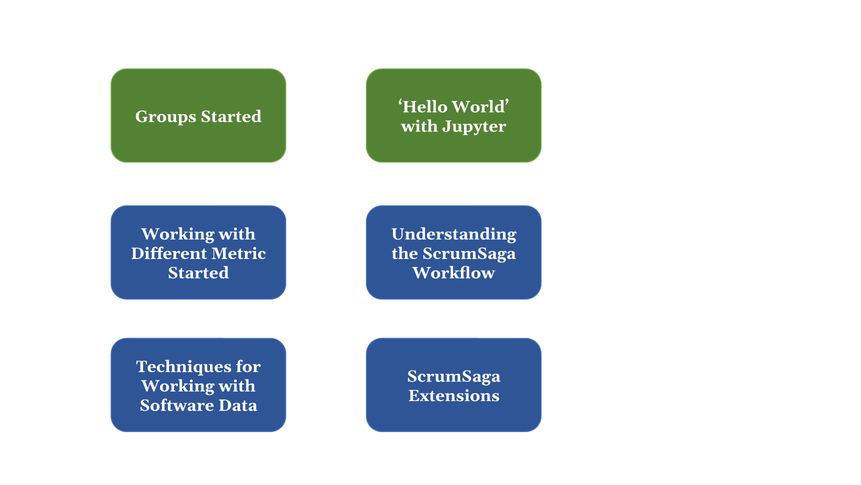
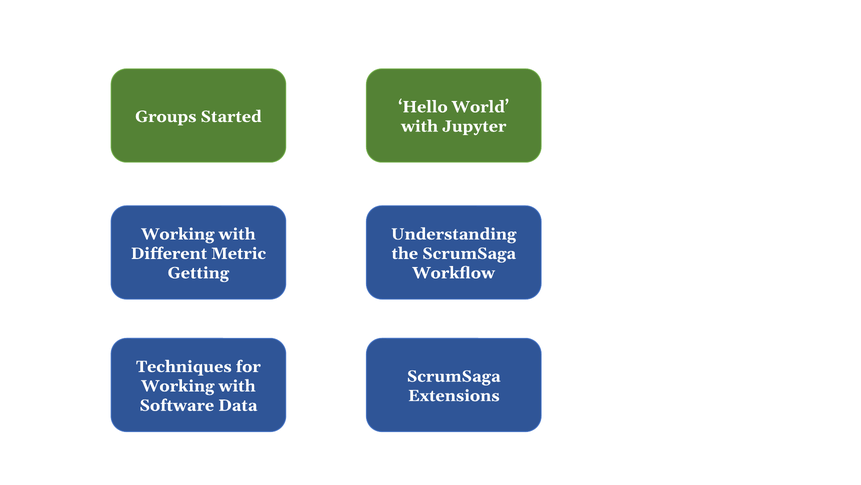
Started: Started -> Getting (198, 273)
